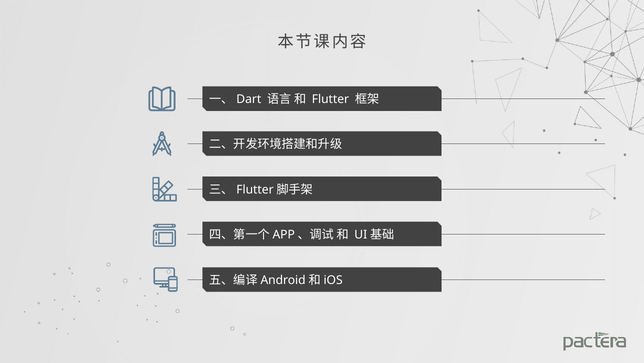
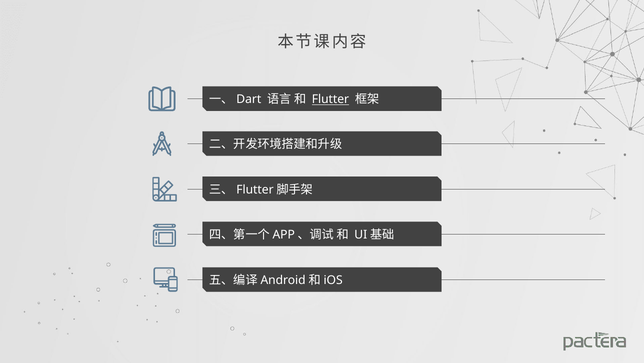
Flutter underline: none -> present (330, 99)
